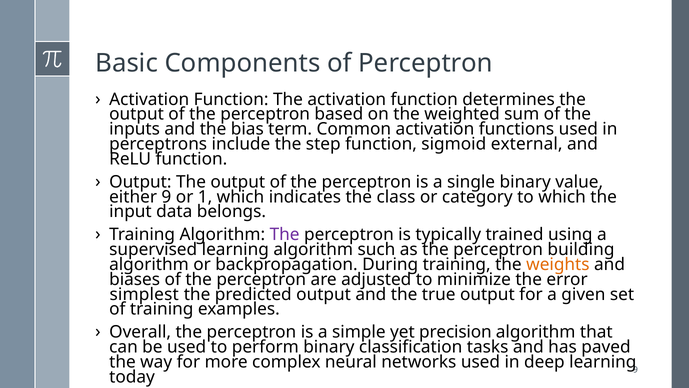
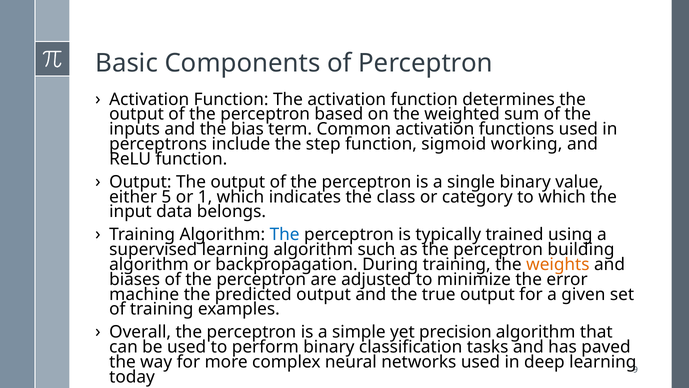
external: external -> working (527, 144)
either 9: 9 -> 5 (166, 197)
The colour: purple -> blue (285, 234)
simplest: simplest -> machine (144, 294)
